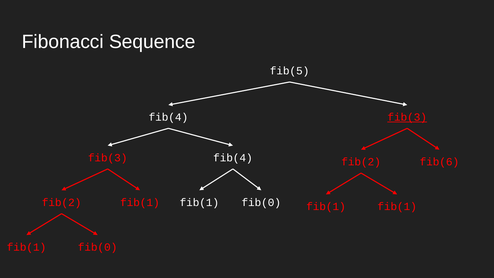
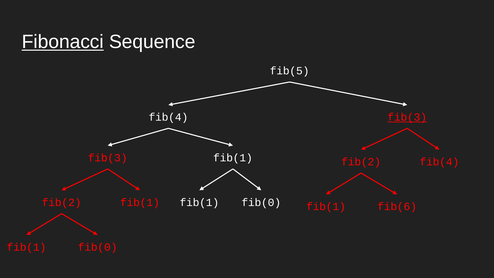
Fibonacci underline: none -> present (63, 42)
fib(3 fib(4: fib(4 -> fib(1 (233, 158)
fib(2 fib(6: fib(6 -> fib(4 (439, 162)
fib(1: fib(1 -> fib(6 (397, 207)
